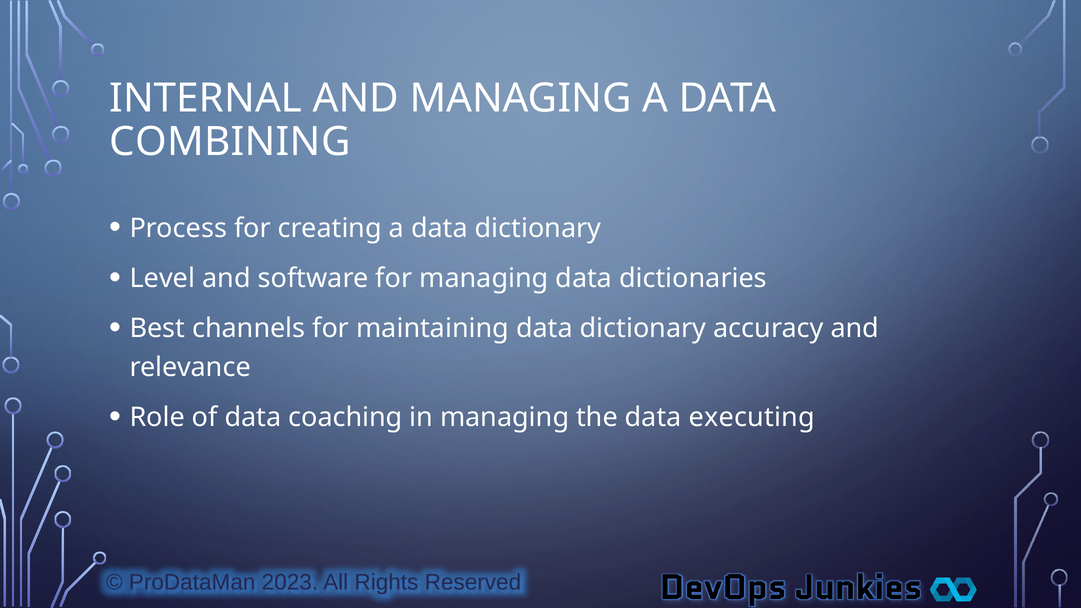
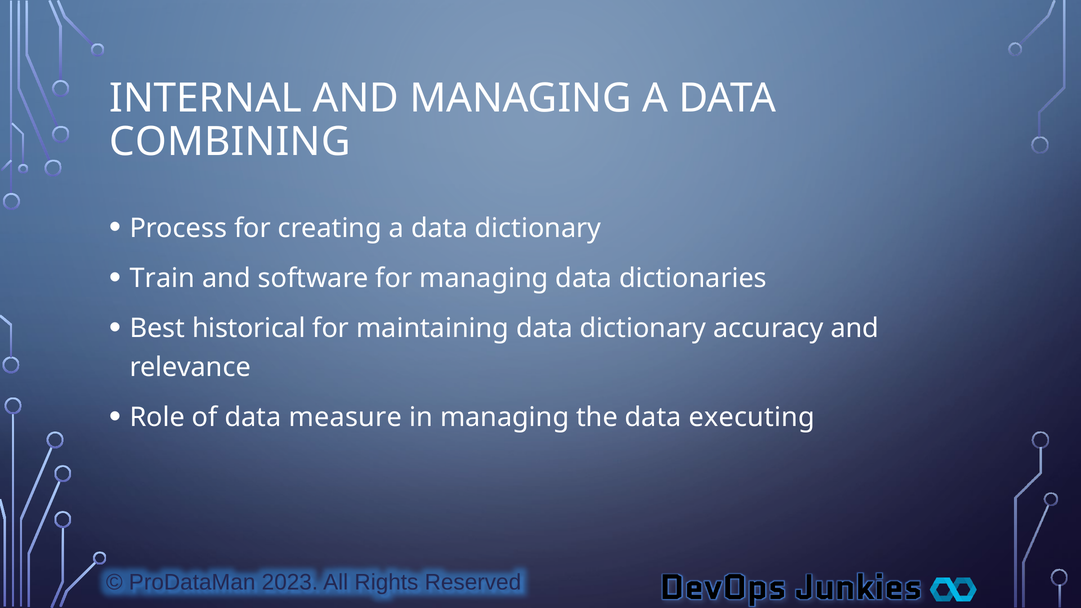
Level: Level -> Train (162, 278)
channels: channels -> historical (249, 328)
coaching: coaching -> measure (345, 418)
